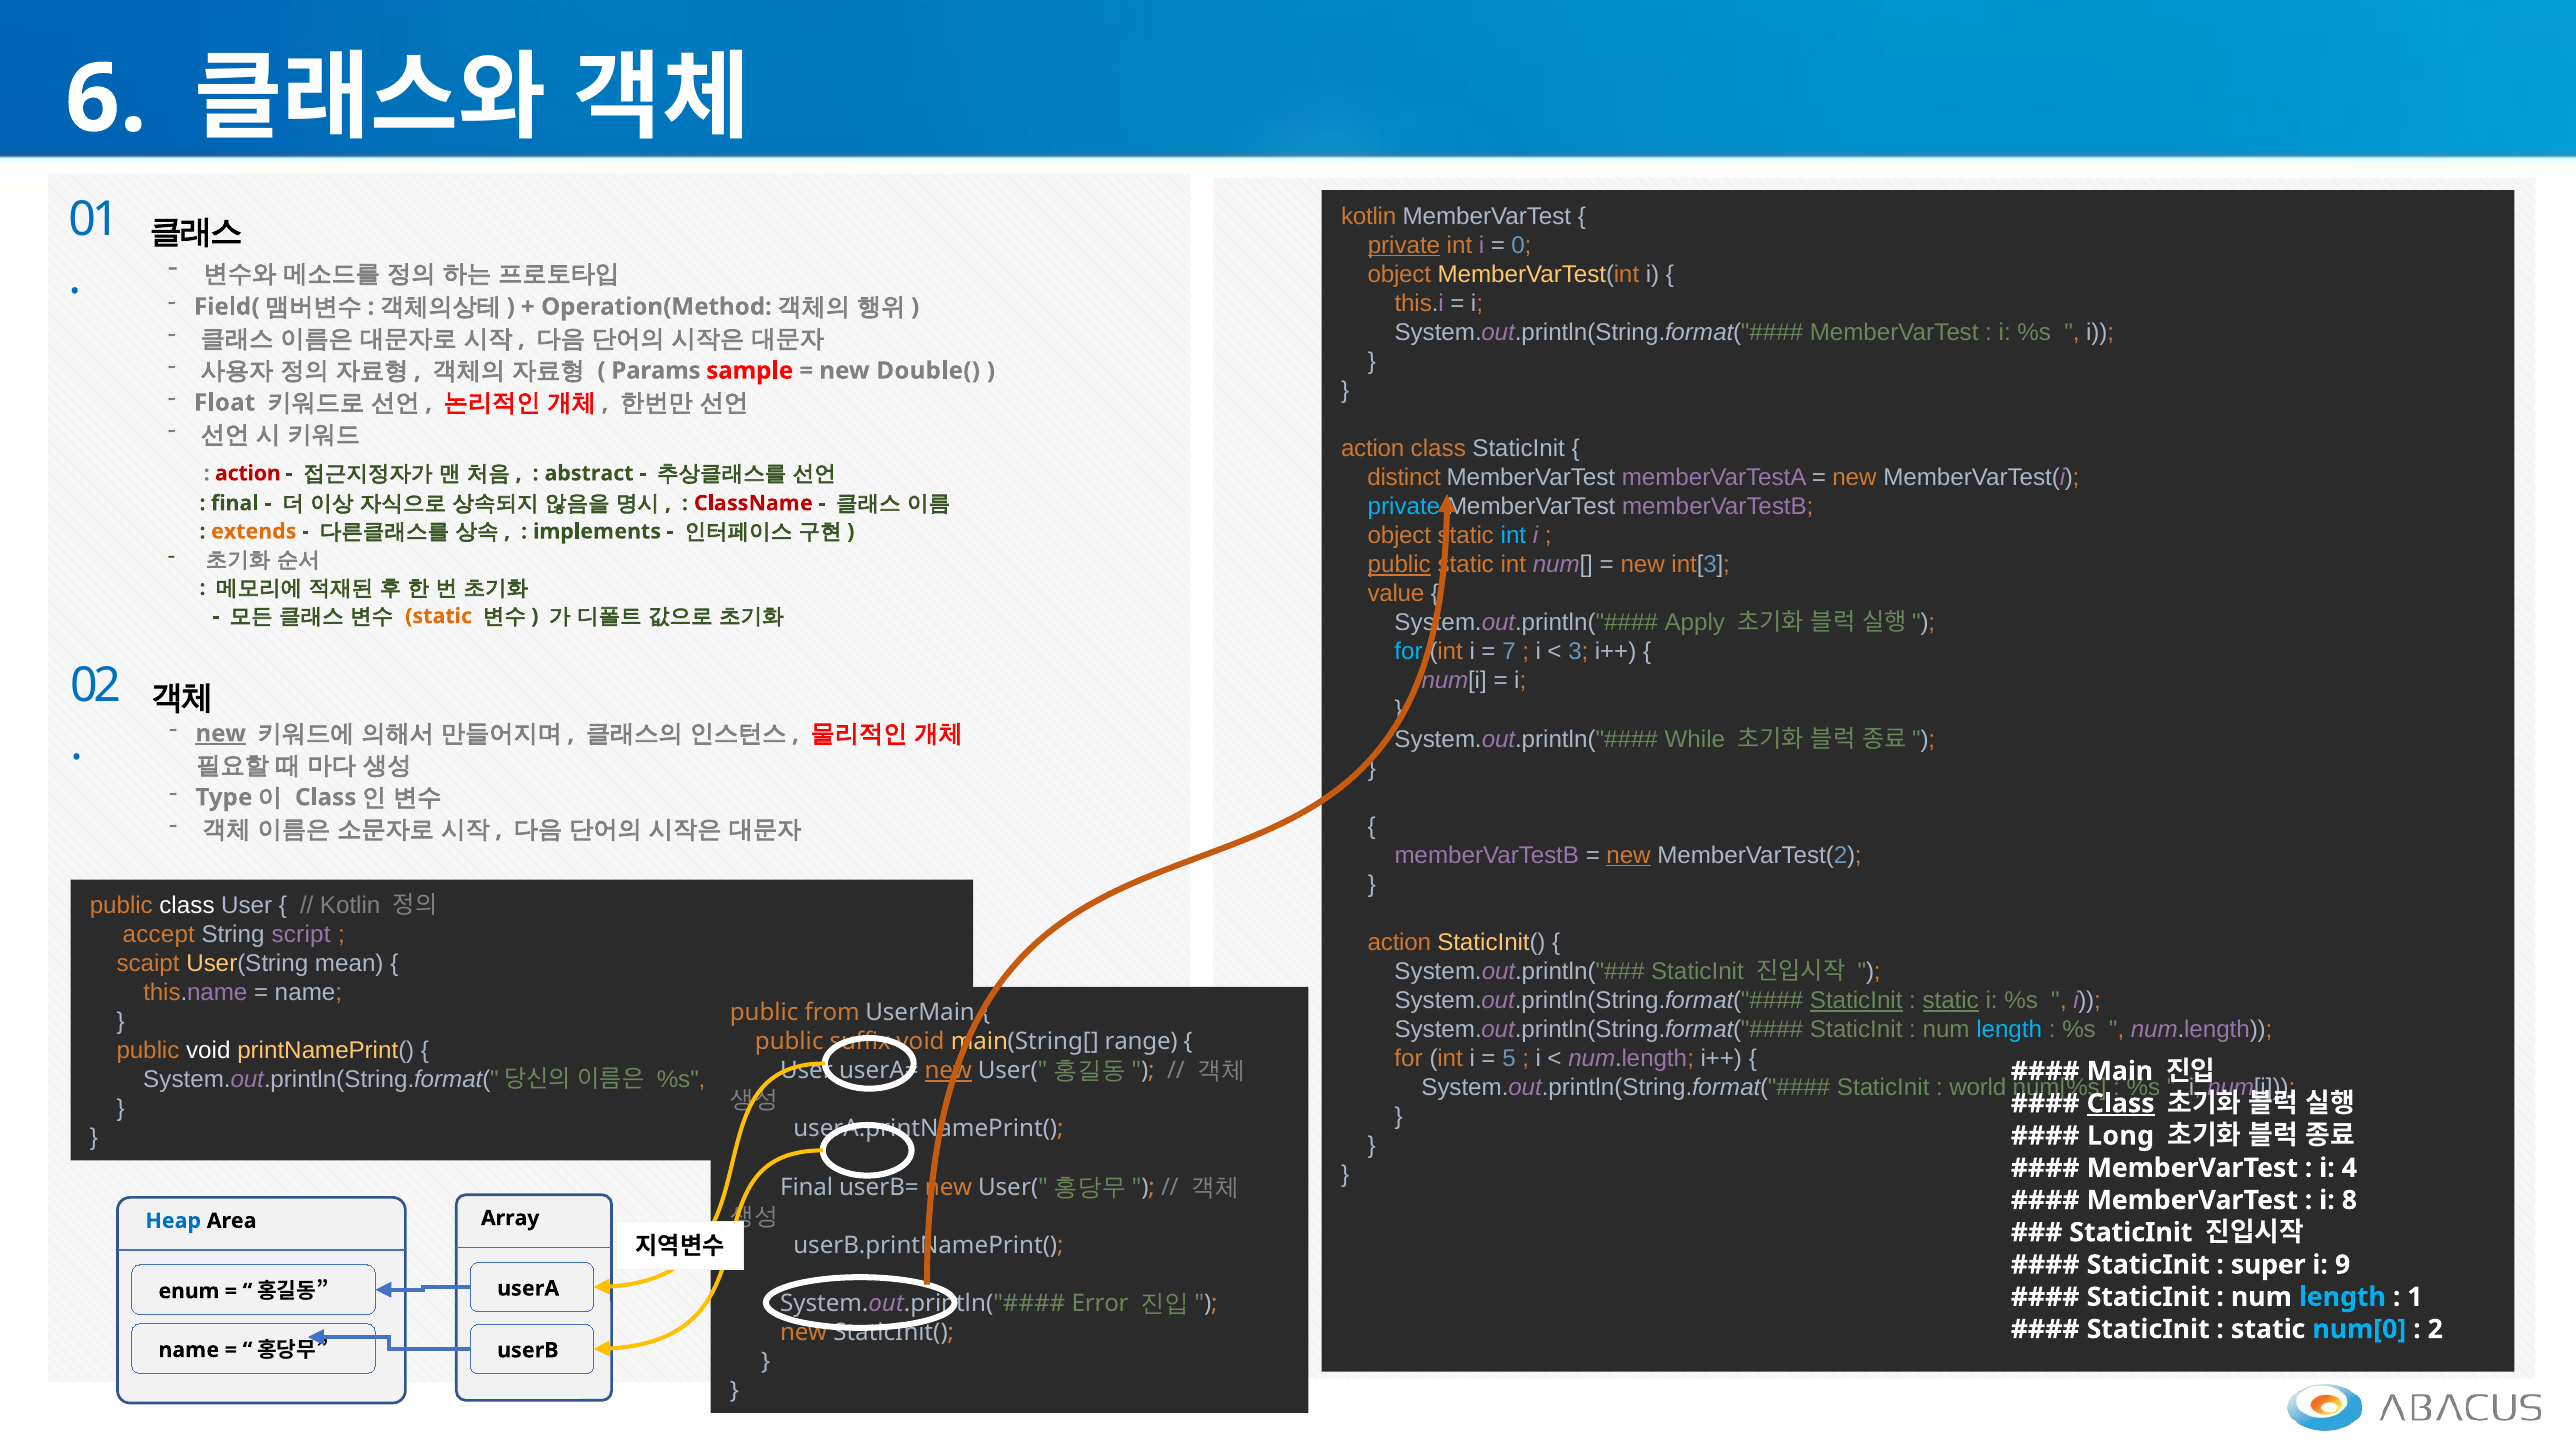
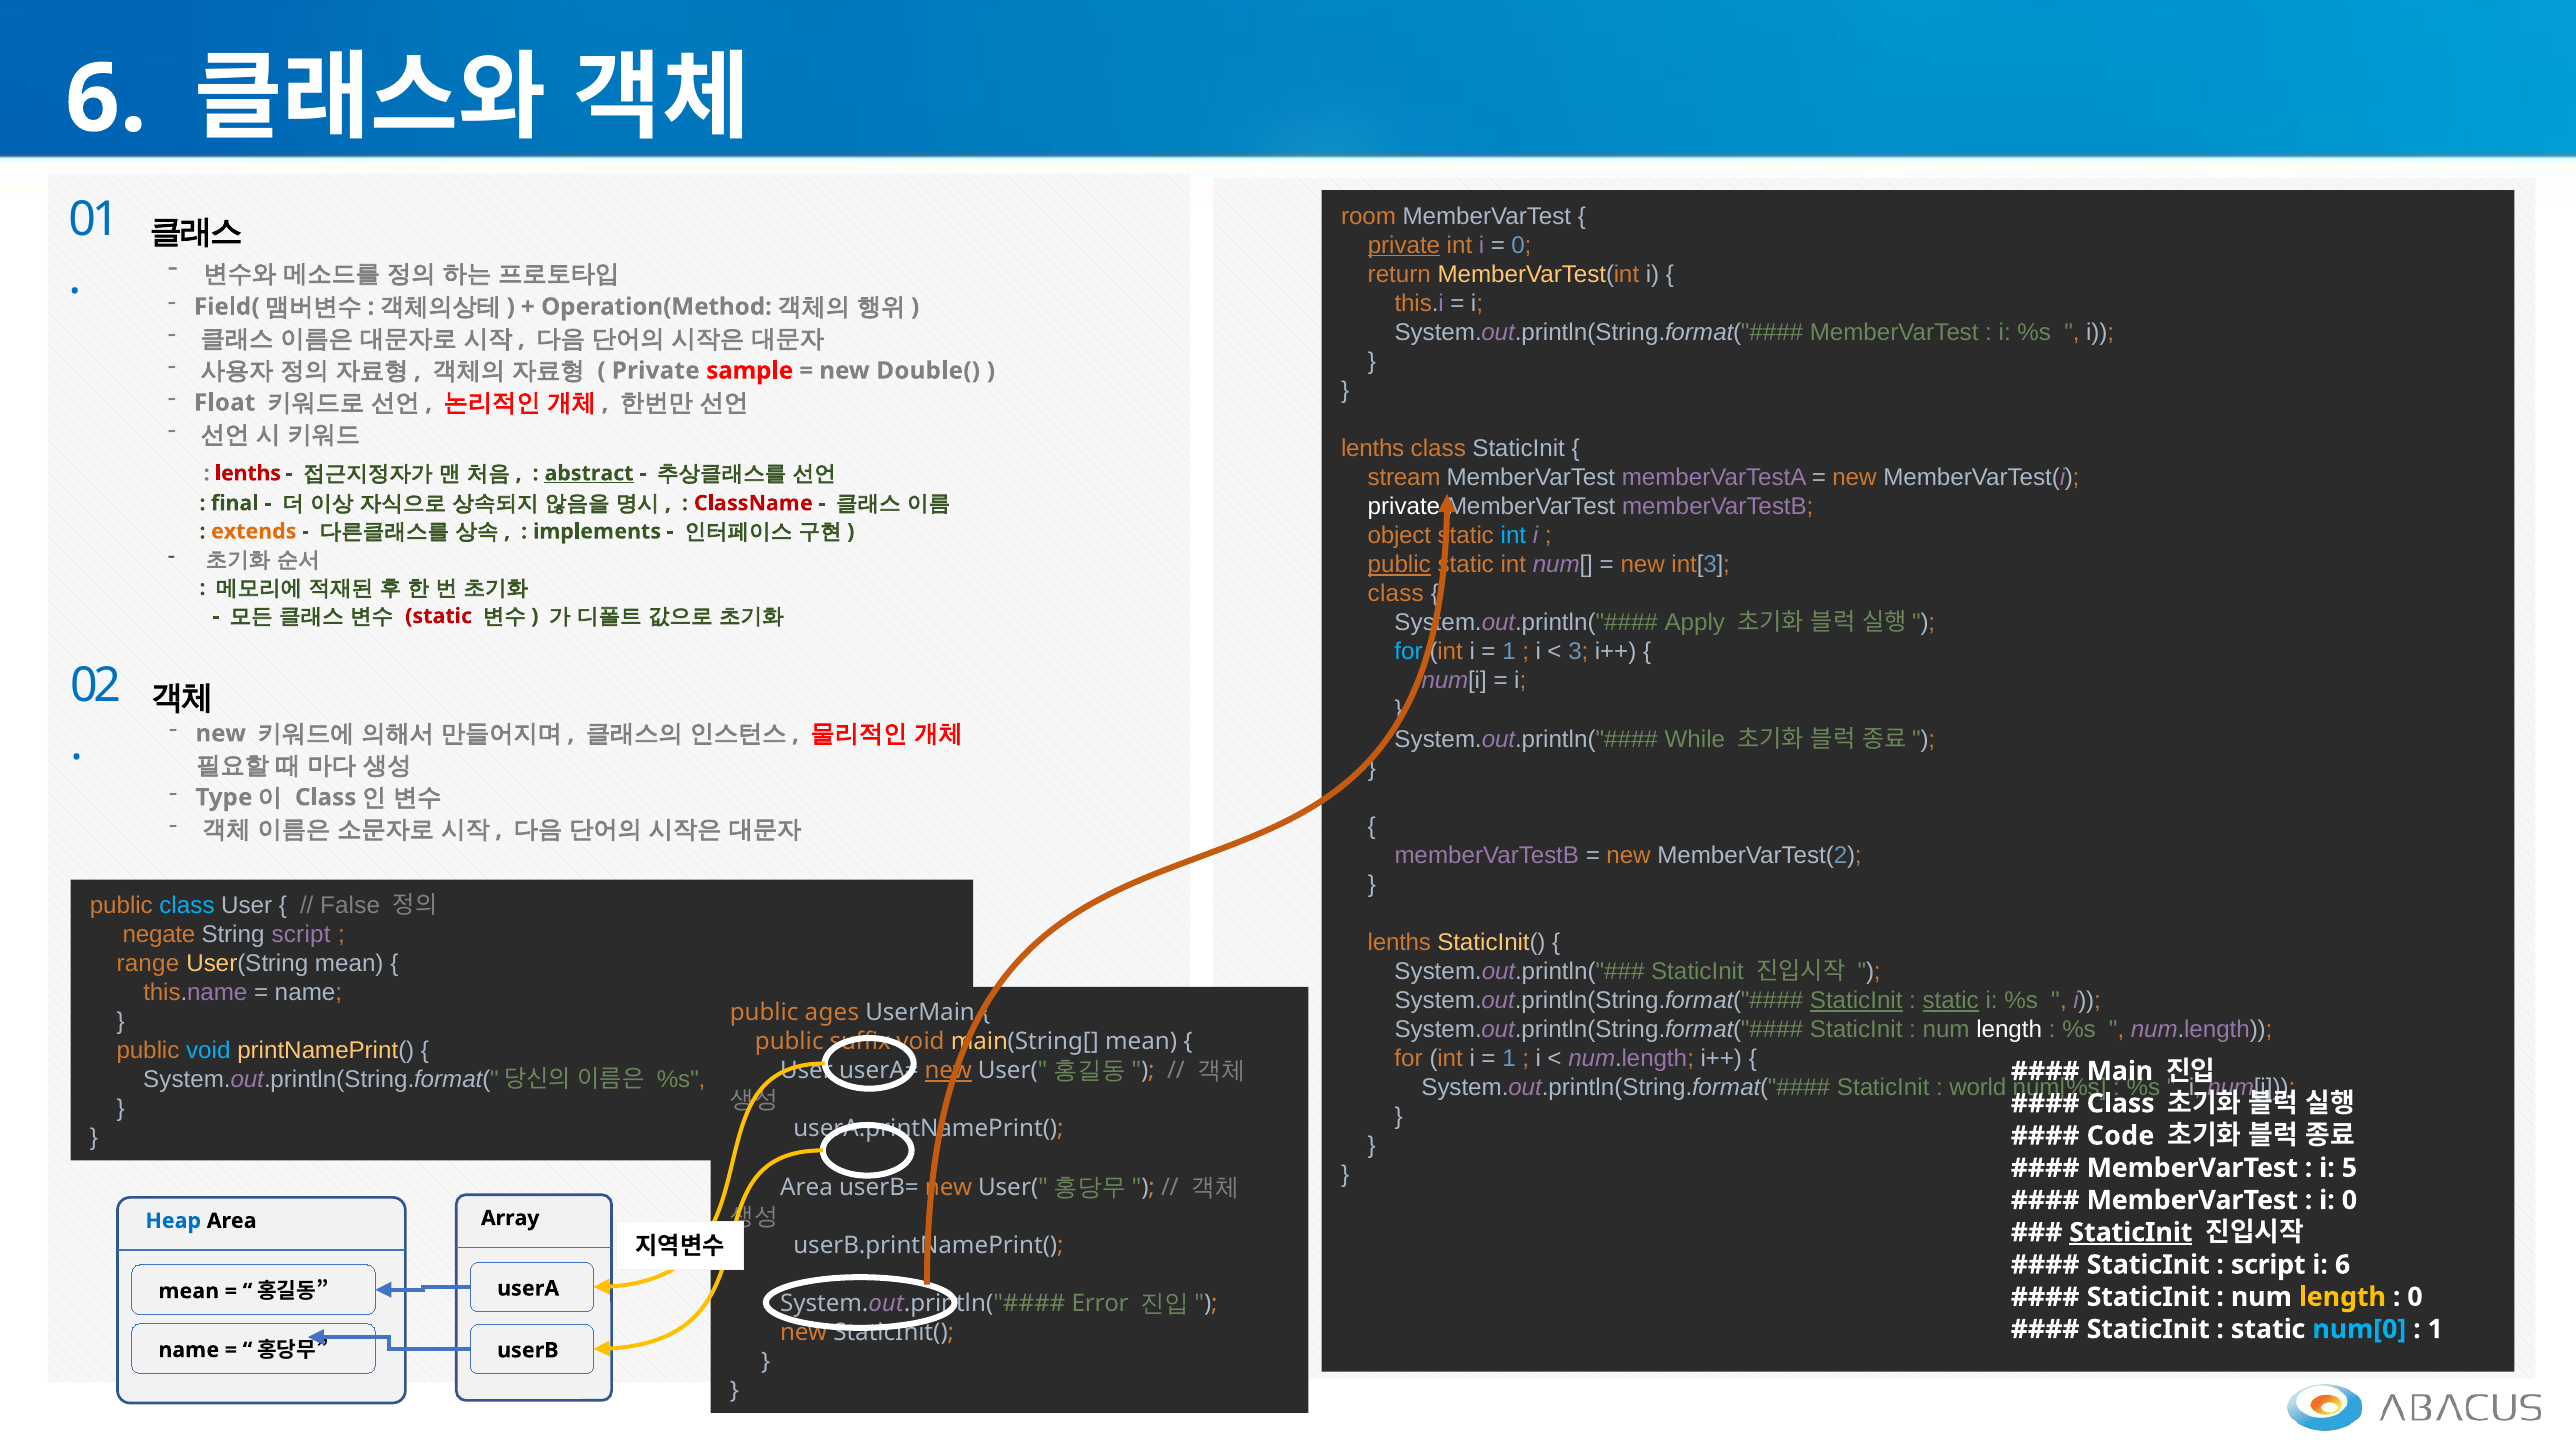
kotlin: kotlin -> room (1369, 216)
object: object -> return (1399, 274)
Params: Params -> Private (656, 371)
action: action -> lenths (1373, 448)
distinct: distinct -> stream (1404, 478)
action: action -> lenths (248, 473)
abstract underline: none -> present (589, 473)
private colour: light blue -> white (1404, 507)
value: value -> class (1396, 594)
static colour: orange -> red (439, 616)
7: 7 -> 1 (1509, 652)
new underline: present -> none (221, 733)
new underline: present -> none (1629, 855)
class colour: white -> light blue (187, 905)
Kotlin: Kotlin -> False (350, 905)
accept: accept -> negate (159, 935)
action: action -> lenths (1399, 942)
scaipt: scaipt -> range (148, 964)
from: from -> ages (832, 1013)
length colour: light blue -> white (2009, 1030)
main(String[ range: range -> mean (1141, 1042)
void colour: white -> light blue (208, 1051)
5: 5 -> 1 (1509, 1059)
Class underline: present -> none (2121, 1103)
Long: Long -> Code (2121, 1136)
4: 4 -> 5 (2349, 1168)
Final: Final -> Area (806, 1187)
i 8: 8 -> 0 (2349, 1200)
StaticInit underline: none -> present (2131, 1232)
super: super -> script (2268, 1265)
i 9: 9 -> 6 (2343, 1265)
enum: enum -> mean (189, 1291)
length colour: light blue -> yellow (2342, 1297)
1: 1 -> 0 (2415, 1297)
2: 2 -> 1 (2435, 1329)
